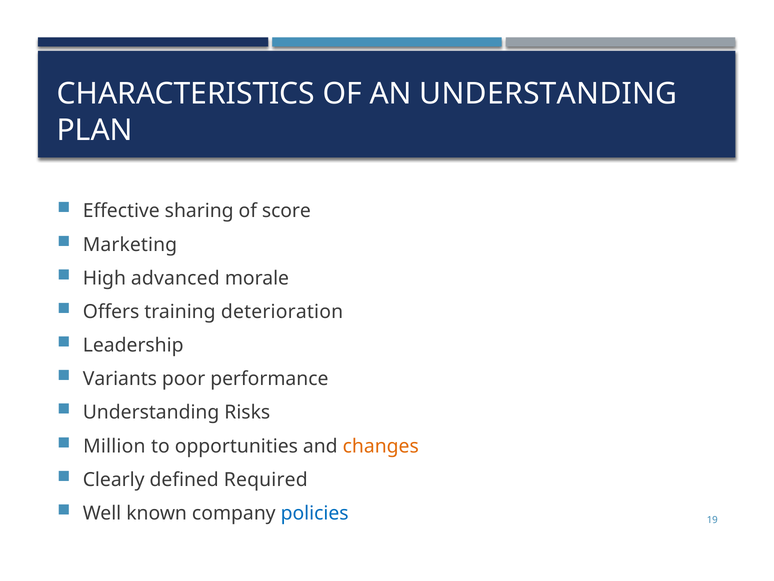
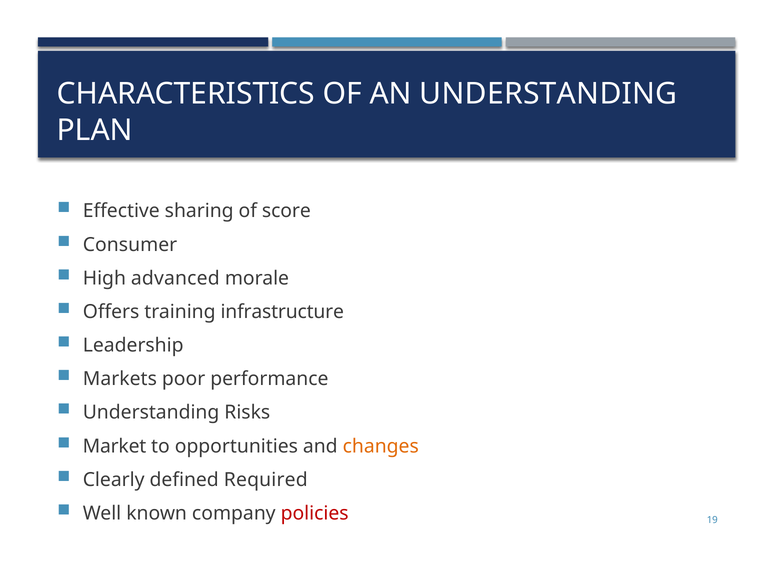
Marketing: Marketing -> Consumer (130, 244)
deterioration: deterioration -> infrastructure (282, 312)
Variants: Variants -> Markets (120, 379)
Million: Million -> Market (115, 446)
policies colour: blue -> red (315, 513)
